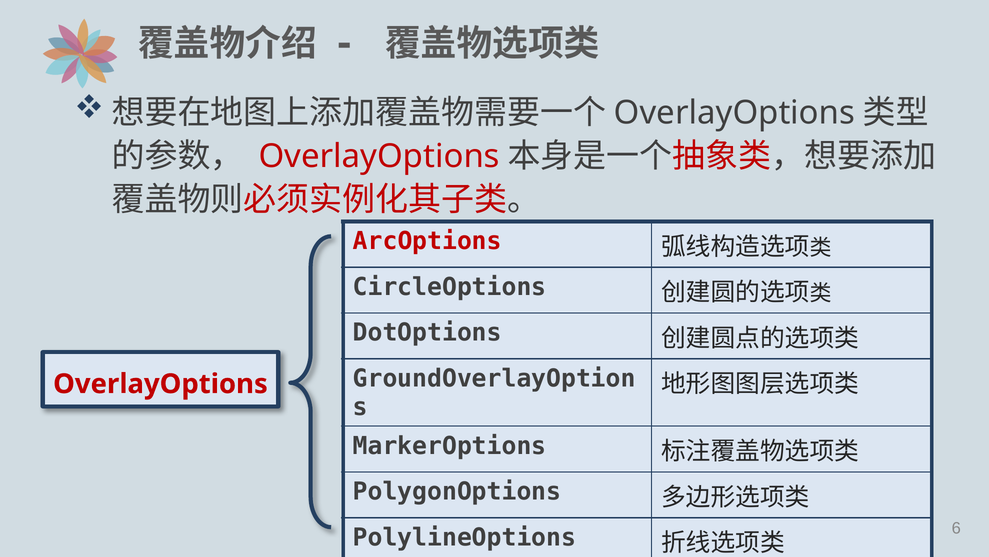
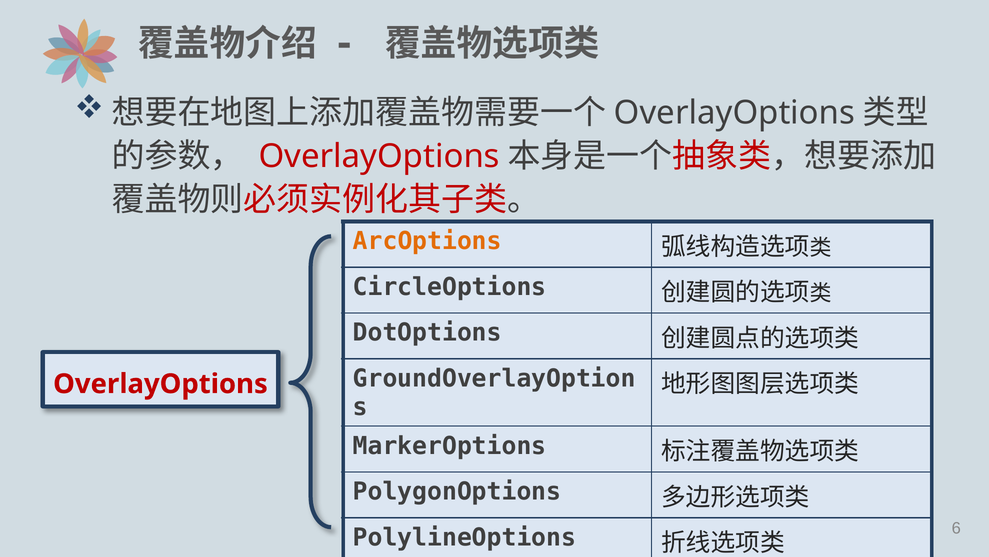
ArcOptions colour: red -> orange (427, 241)
